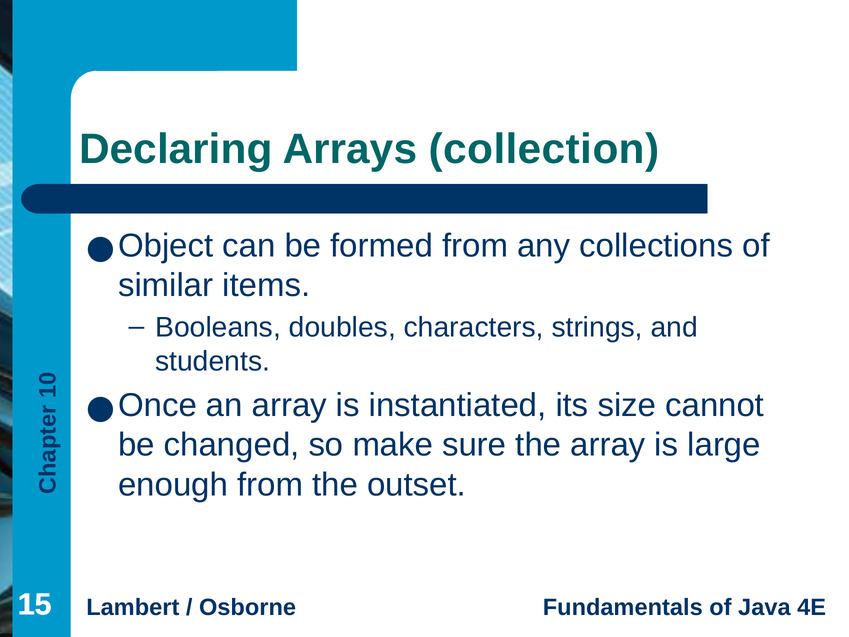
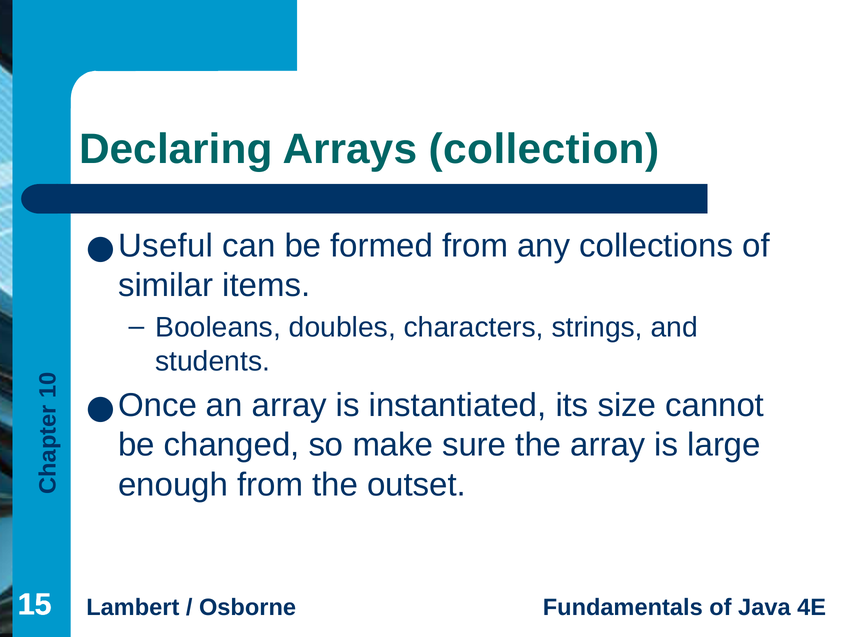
Object: Object -> Useful (166, 246)
